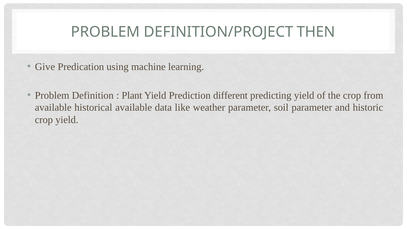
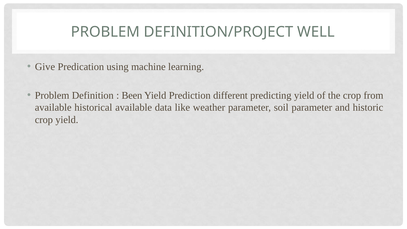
THEN: THEN -> WELL (316, 32)
Plant: Plant -> Been (132, 95)
